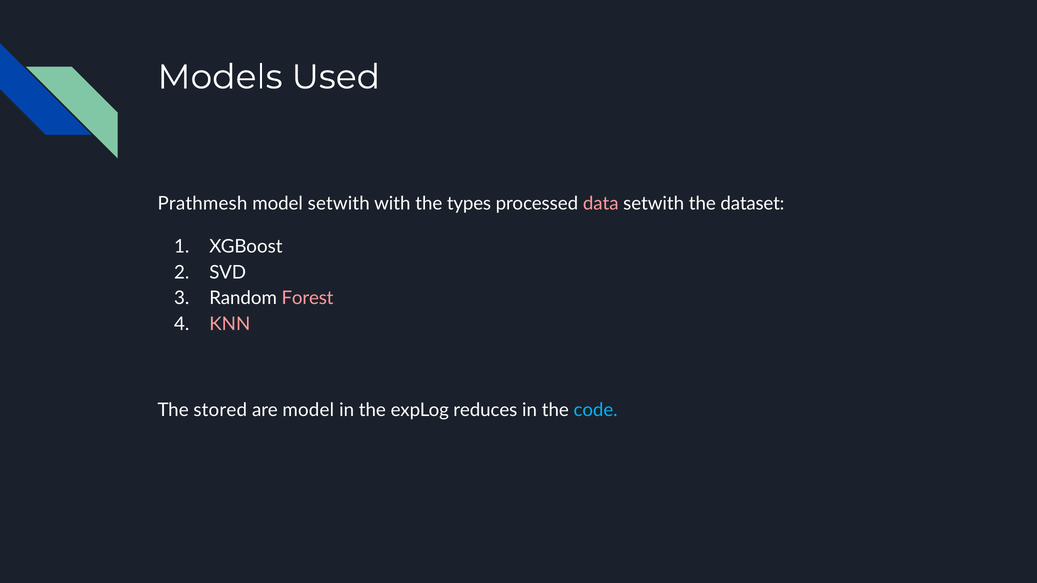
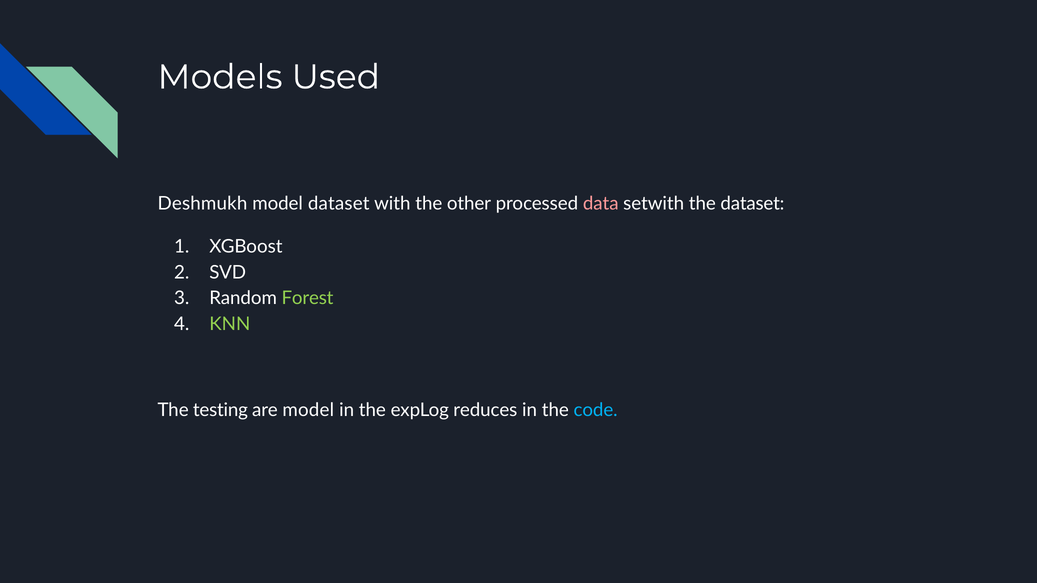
Prathmesh: Prathmesh -> Deshmukh (202, 204)
model setwith: setwith -> dataset (339, 204)
types: types -> other (469, 204)
Forest colour: pink -> light green (307, 298)
KNN colour: pink -> light green (230, 324)
stored: stored -> testing (220, 410)
